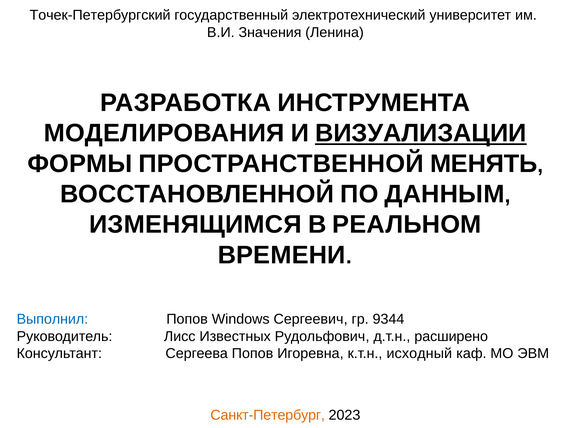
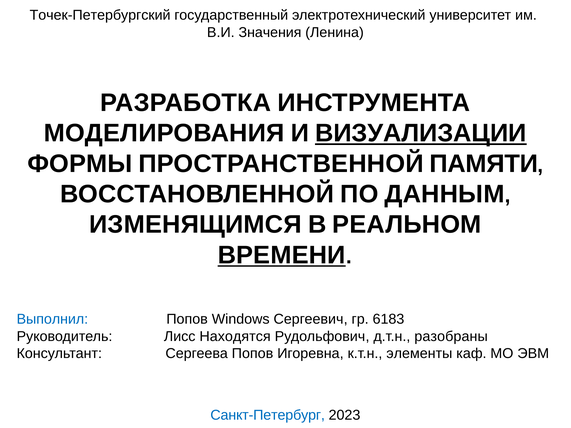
МЕНЯТЬ: МЕНЯТЬ -> ПАМЯТИ (484, 164)
ВРЕМЕНИ underline: none -> present (282, 255)
9344: 9344 -> 6183 (388, 319)
Известных: Известных -> Находятся (235, 337)
расширено: расширено -> разобраны (451, 337)
исходный: исходный -> элементы (419, 354)
Санкт-Петербург colour: orange -> blue (268, 415)
